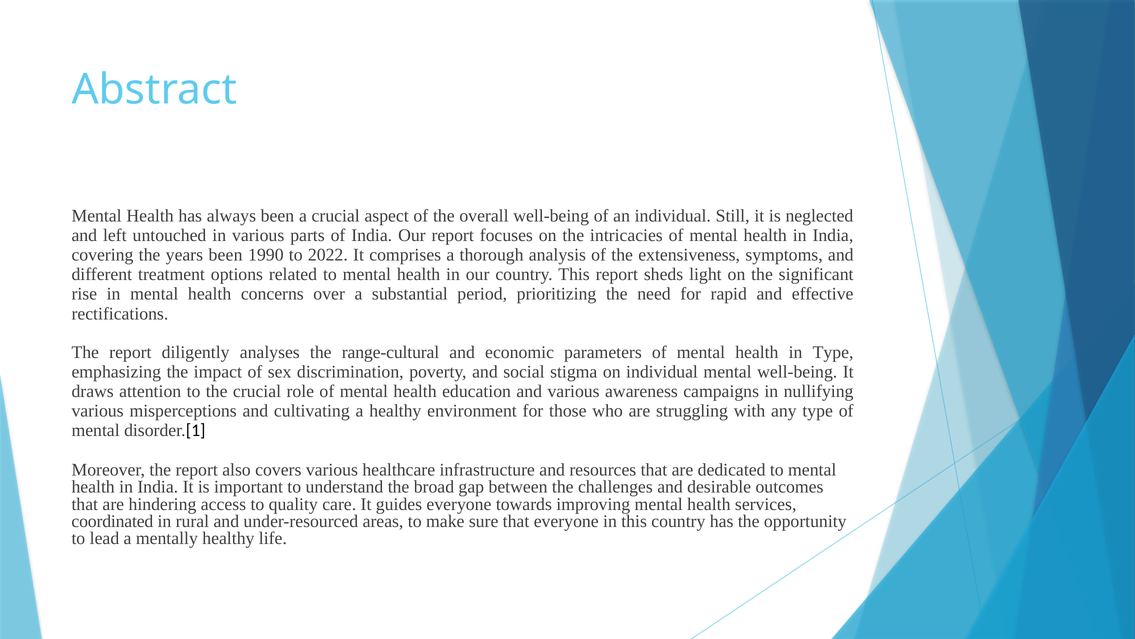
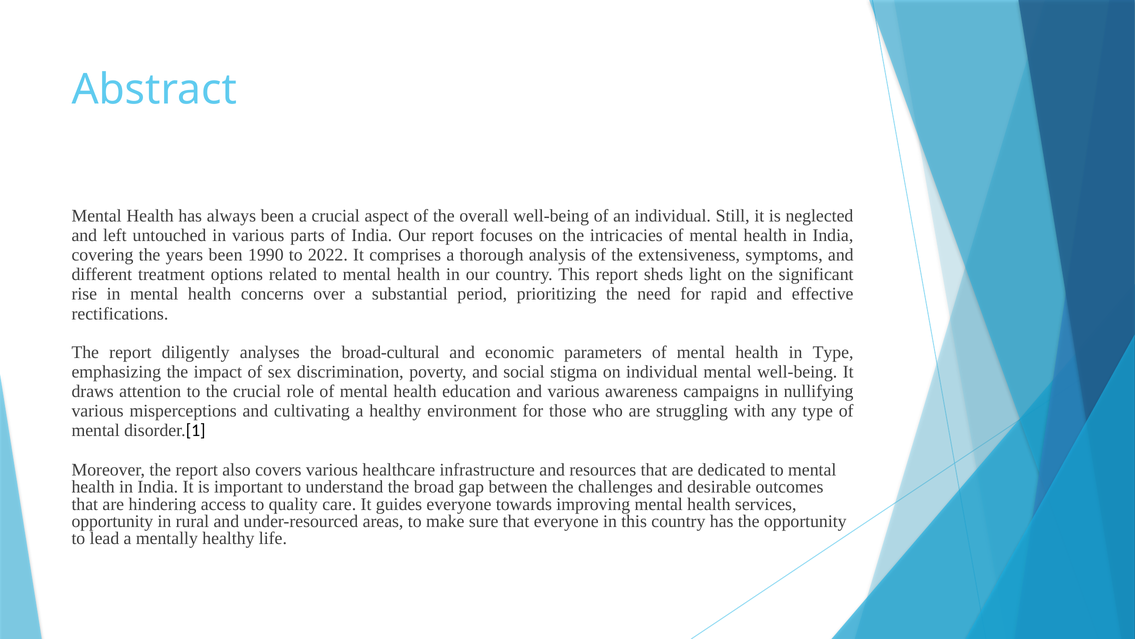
range-cultural: range-cultural -> broad-cultural (391, 352)
coordinated: coordinated -> opportunity (112, 521)
